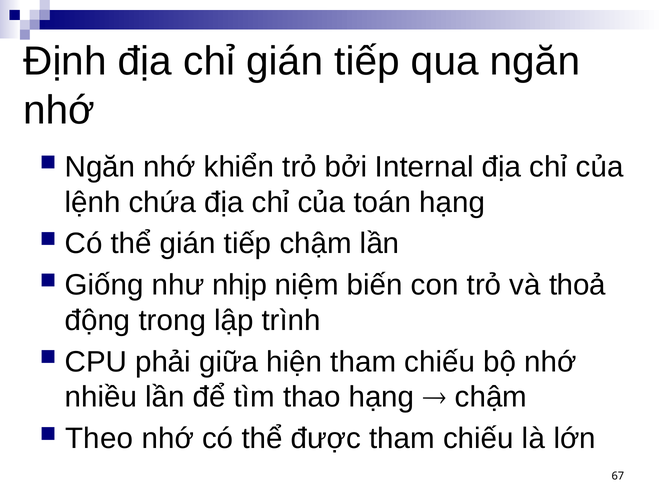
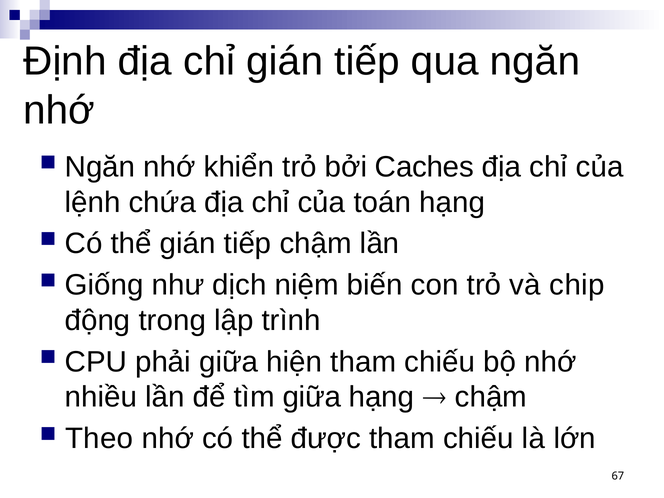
Internal: Internal -> Caches (424, 167)
nhịp: nhịp -> dịch (240, 285)
thoả: thoả -> chip (577, 285)
tìm thao: thao -> giữa (312, 397)
